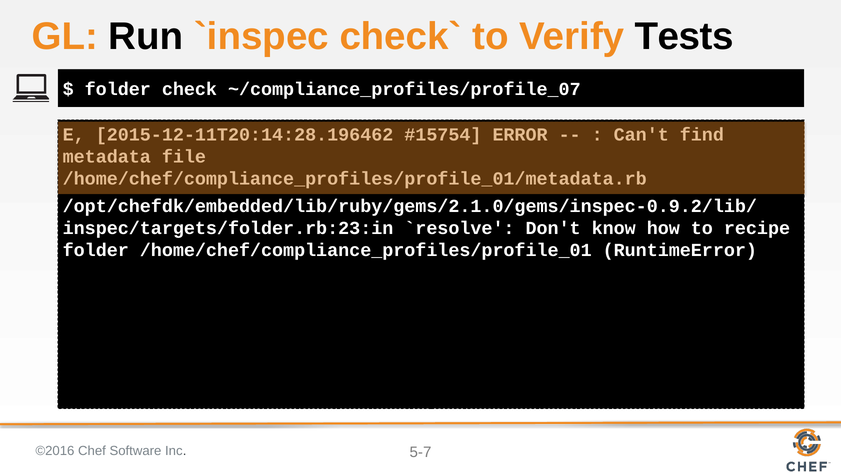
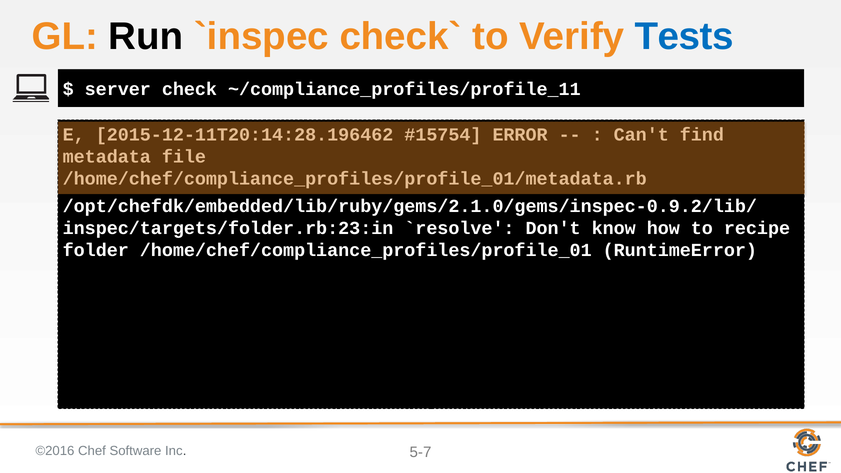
Tests colour: black -> blue (684, 36)
folder: folder -> server (118, 89)
~/compliance_profiles/profile_07: ~/compliance_profiles/profile_07 -> ~/compliance_profiles/profile_11 (404, 89)
